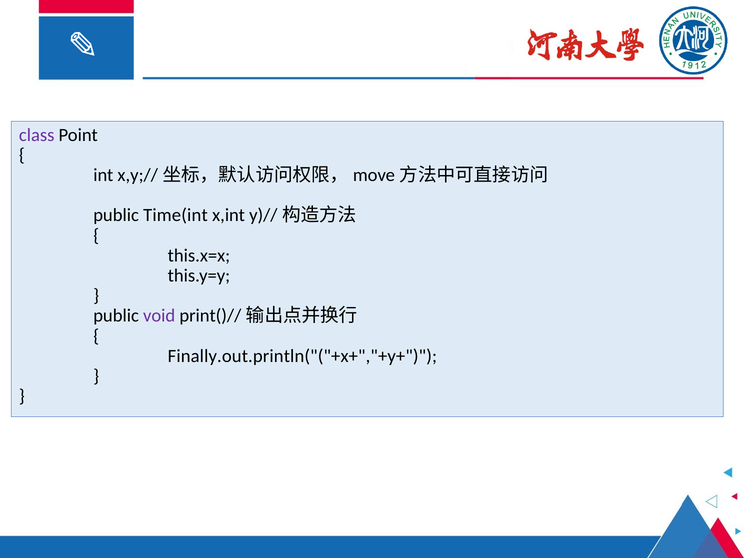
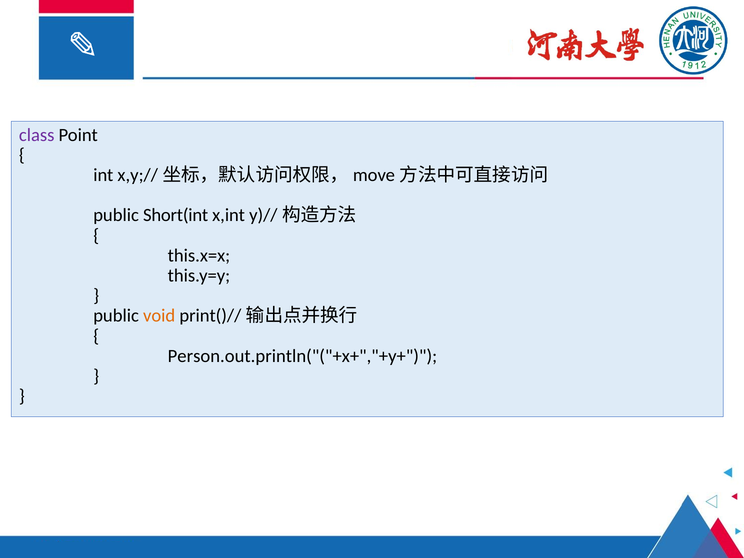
Time(int: Time(int -> Short(int (176, 215)
void colour: purple -> orange (159, 316)
Finally.out.println("("+x+","+y+: Finally.out.println("("+x+","+y+ -> Person.out.println("("+x+","+y+ (302, 356)
